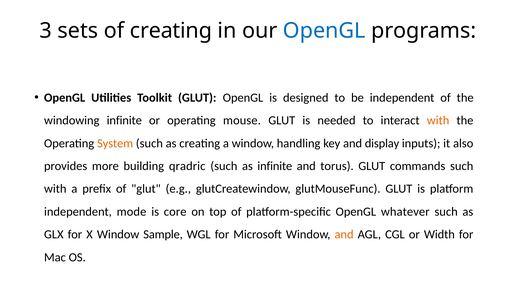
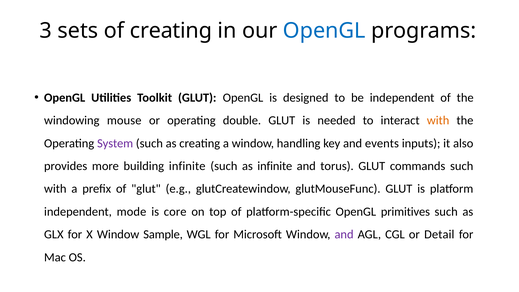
windowing infinite: infinite -> mouse (124, 120)
mouse: mouse -> double (242, 120)
System colour: orange -> purple (115, 143)
display: display -> events (382, 143)
building qradric: qradric -> infinite (187, 166)
whatever: whatever -> primitives (405, 212)
and colour: orange -> purple (344, 234)
Width: Width -> Detail (439, 234)
